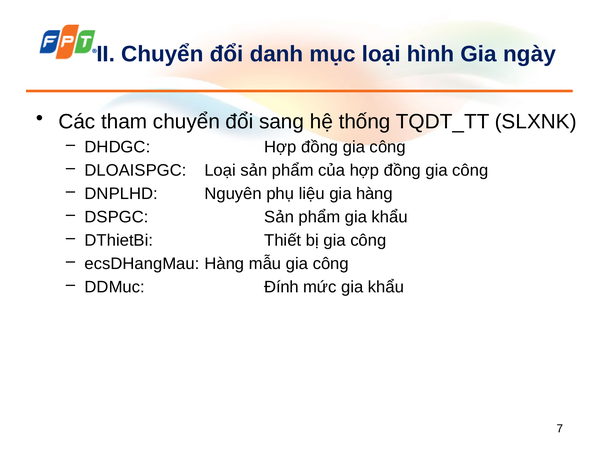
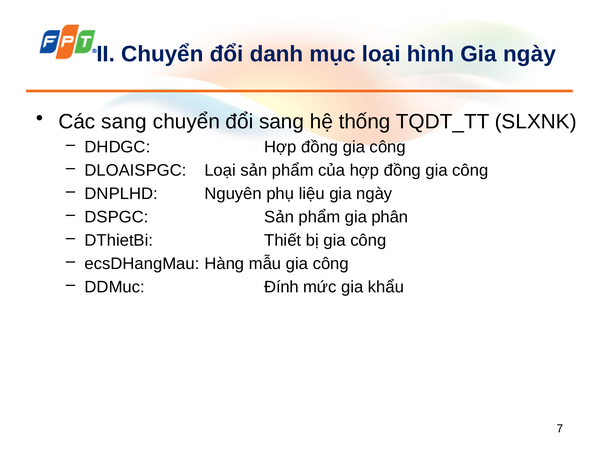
Các tham: tham -> sang (124, 122)
liệu gia hàng: hàng -> ngày (374, 194)
phẩm gia khẩu: khẩu -> phân (390, 217)
